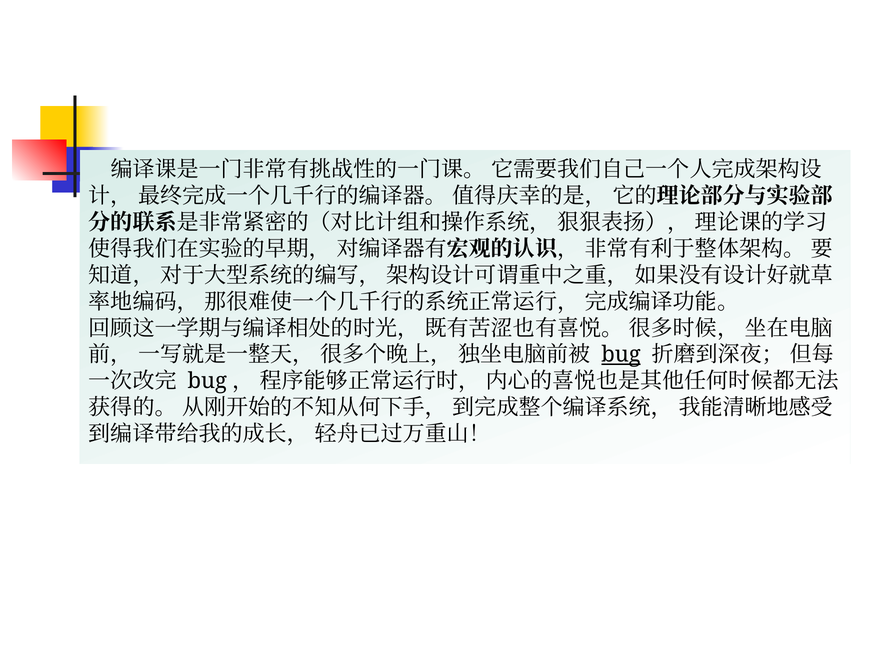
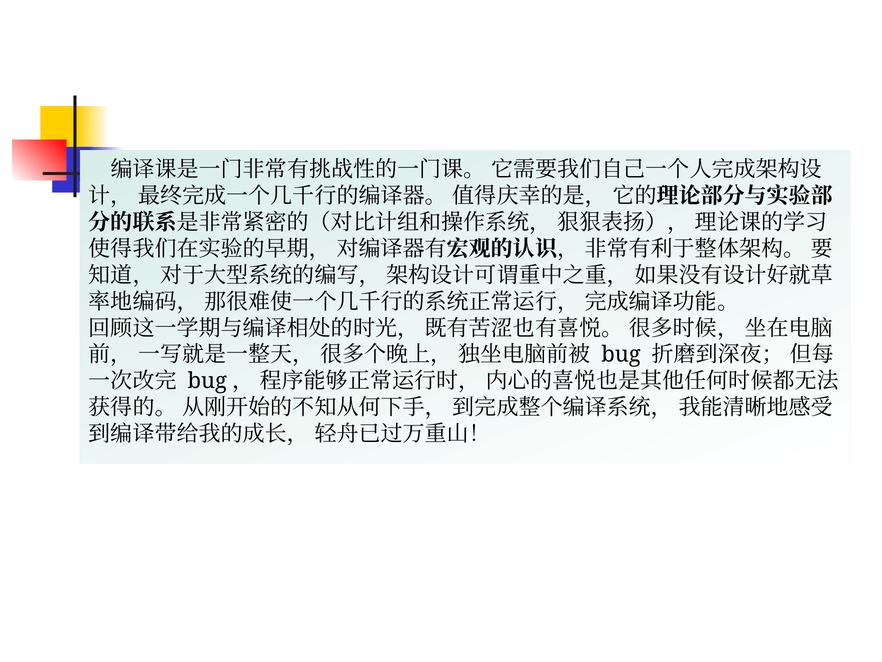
bug underline: present -> none (621, 354)
